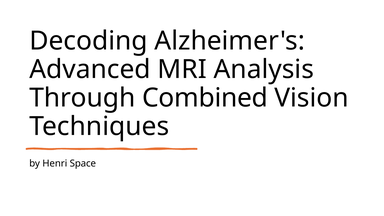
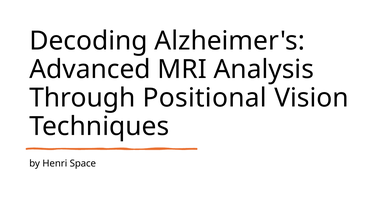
Combined: Combined -> Positional (205, 98)
